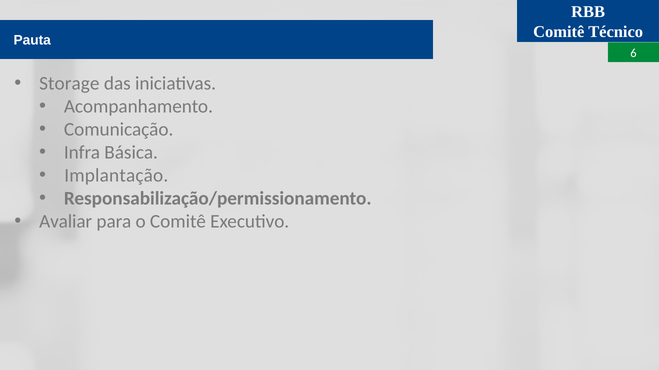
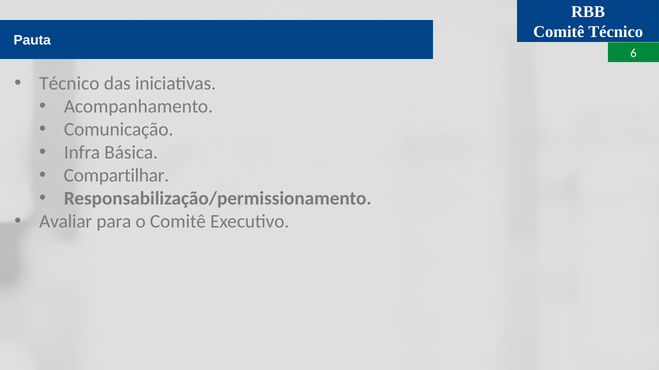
Storage: Storage -> Técnico (69, 84)
Implantação: Implantação -> Compartilhar (116, 176)
